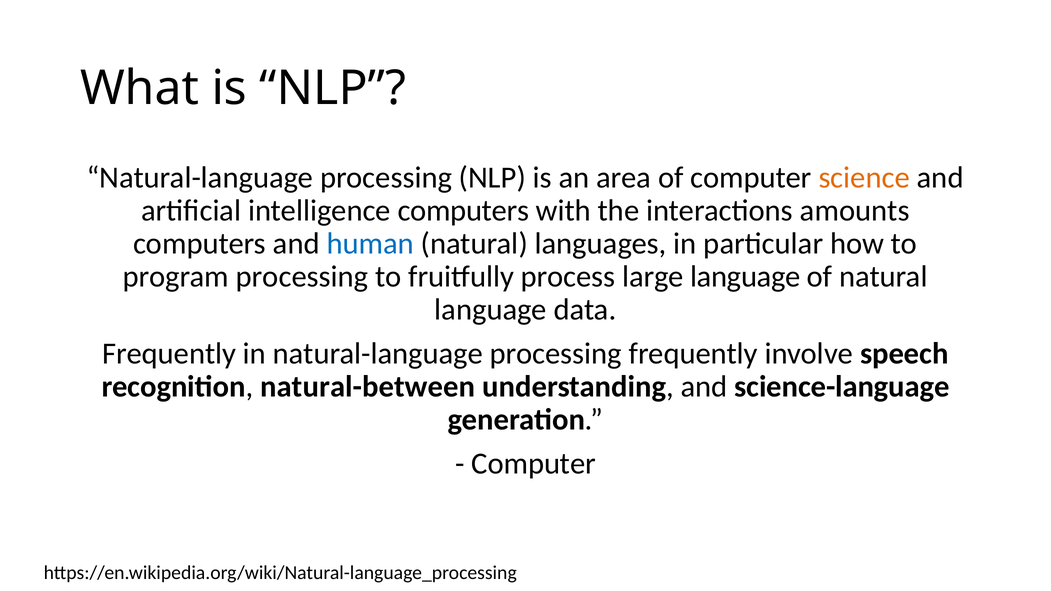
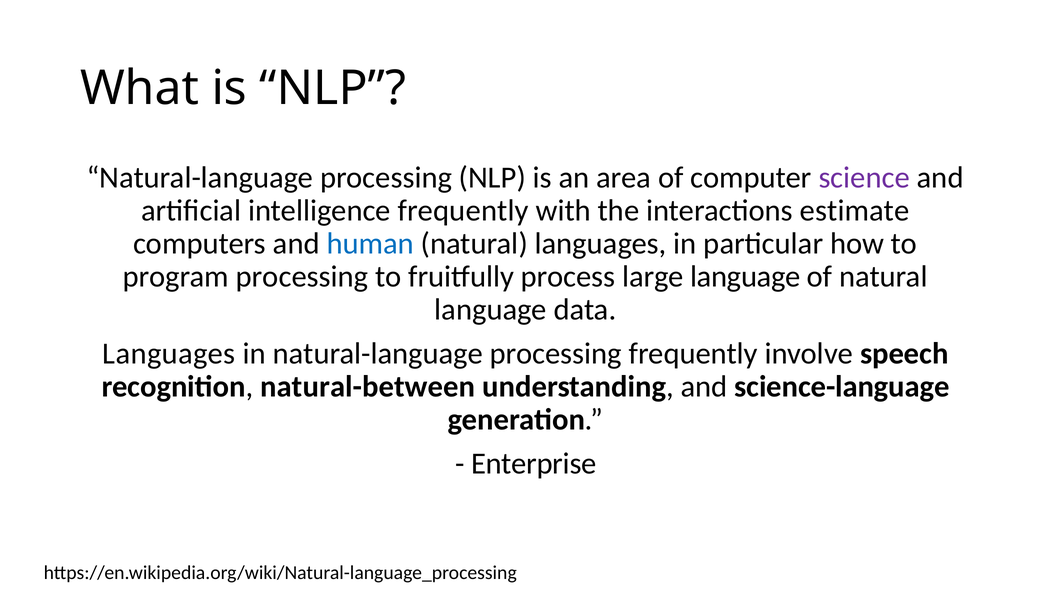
science colour: orange -> purple (864, 178)
intelligence computers: computers -> frequently (463, 211)
amounts: amounts -> estimate (855, 211)
Frequently: Frequently -> Languages (169, 354)
Computer: Computer -> Enterprise (534, 464)
